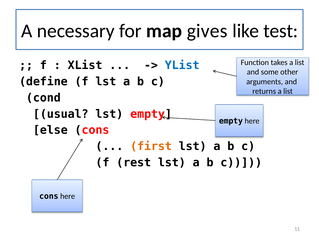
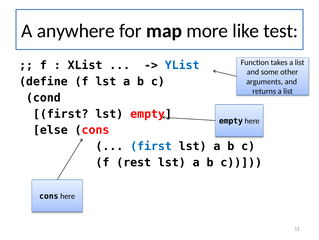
necessary: necessary -> anywhere (76, 31)
gives: gives -> more (207, 31)
usual: usual -> first (61, 114)
first colour: orange -> blue (151, 146)
